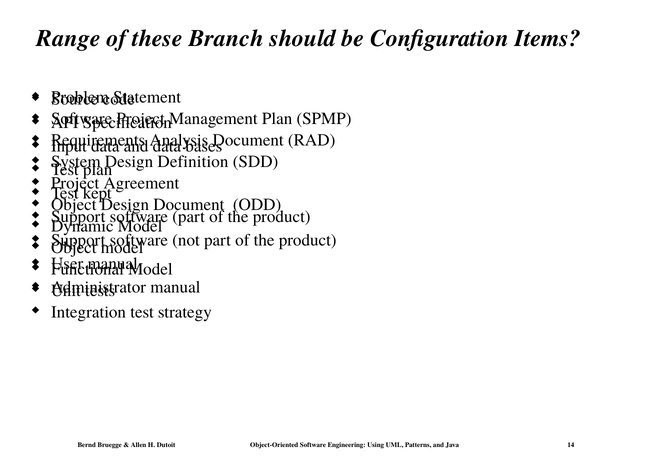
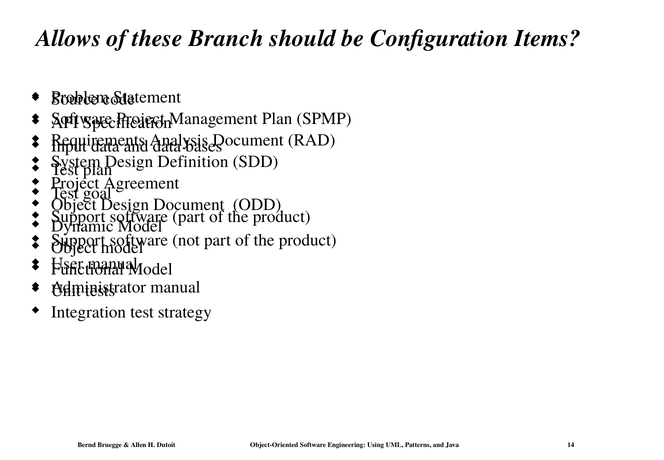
Range: Range -> Allows (69, 38)
kept: kept -> goal (97, 193)
